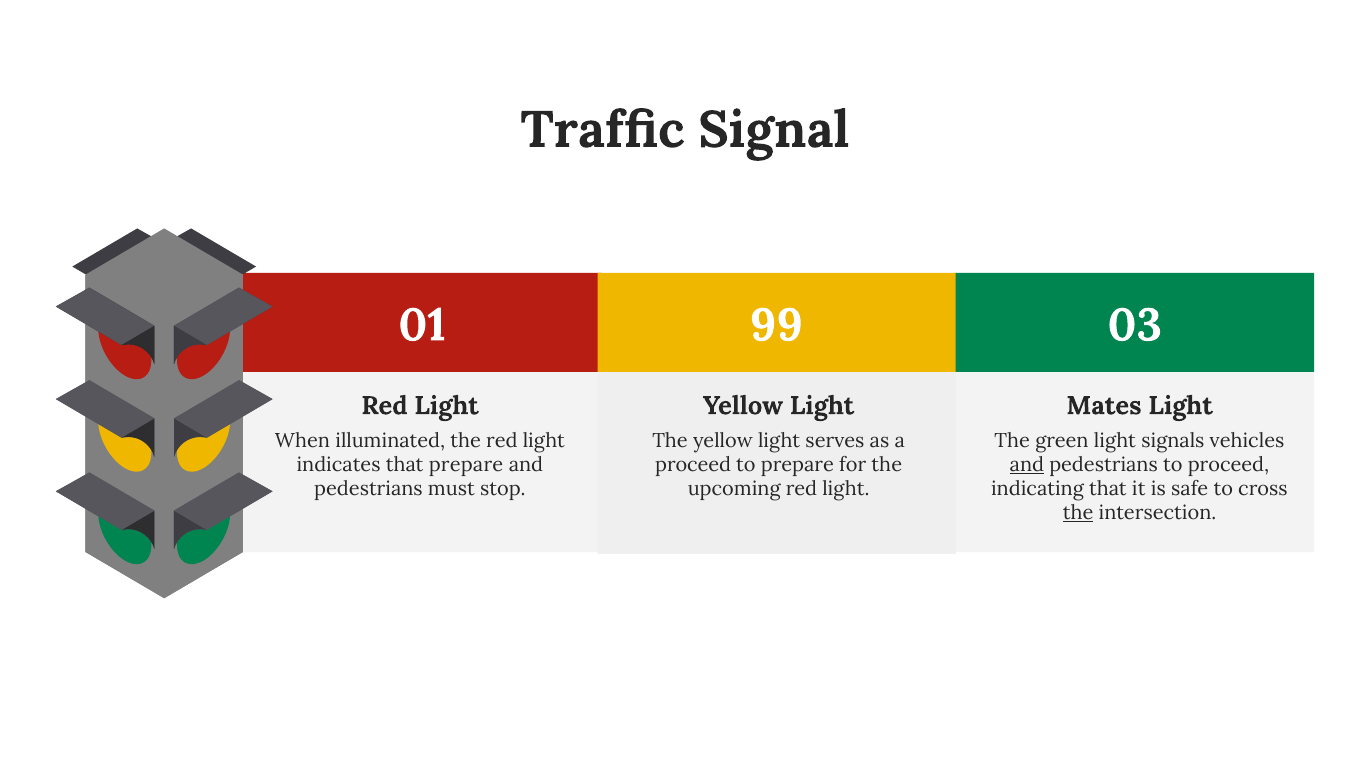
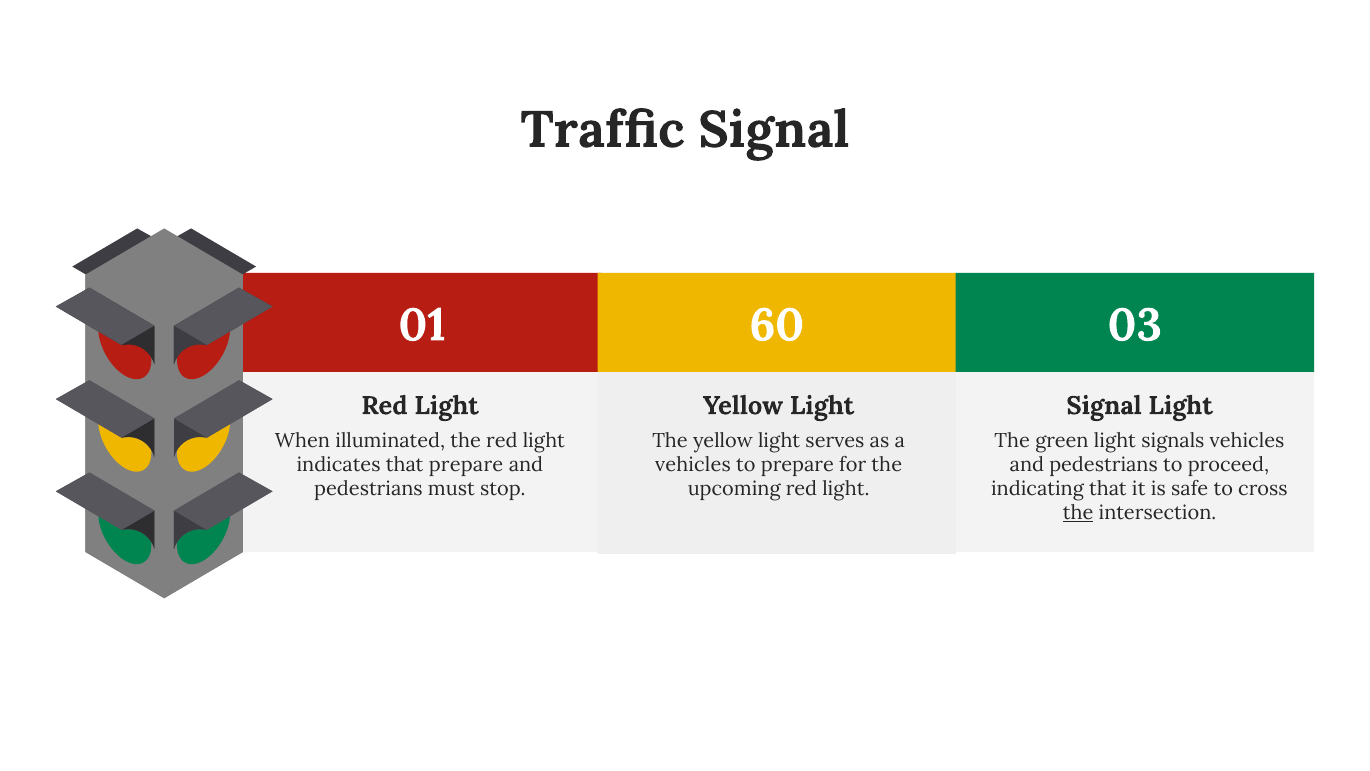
99: 99 -> 60 (777, 325)
Mates: Mates -> Signal (1104, 405)
proceed: proceed -> vehicles (693, 465)
and underline: present -> none (1027, 465)
